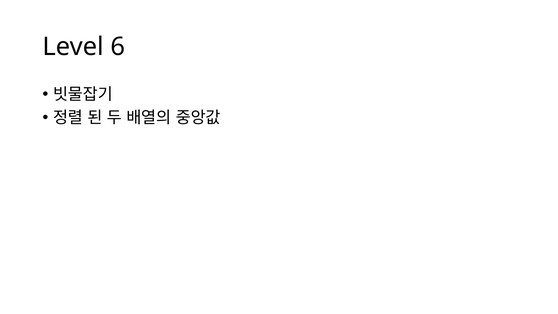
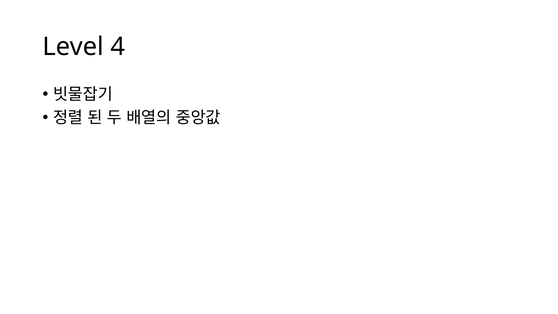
6: 6 -> 4 (118, 47)
